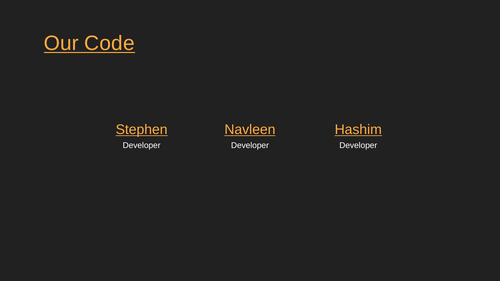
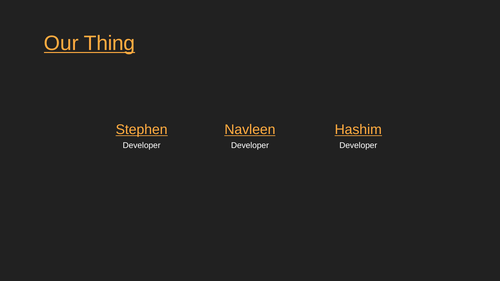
Code: Code -> Thing (110, 43)
